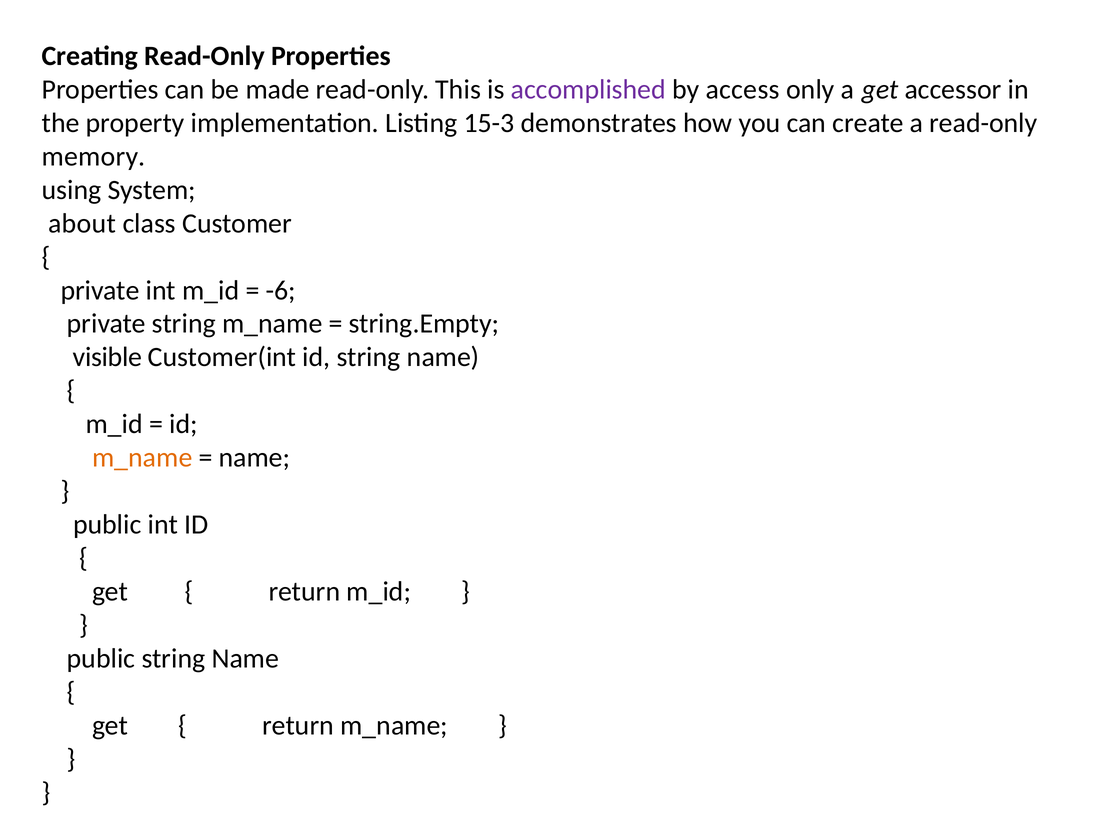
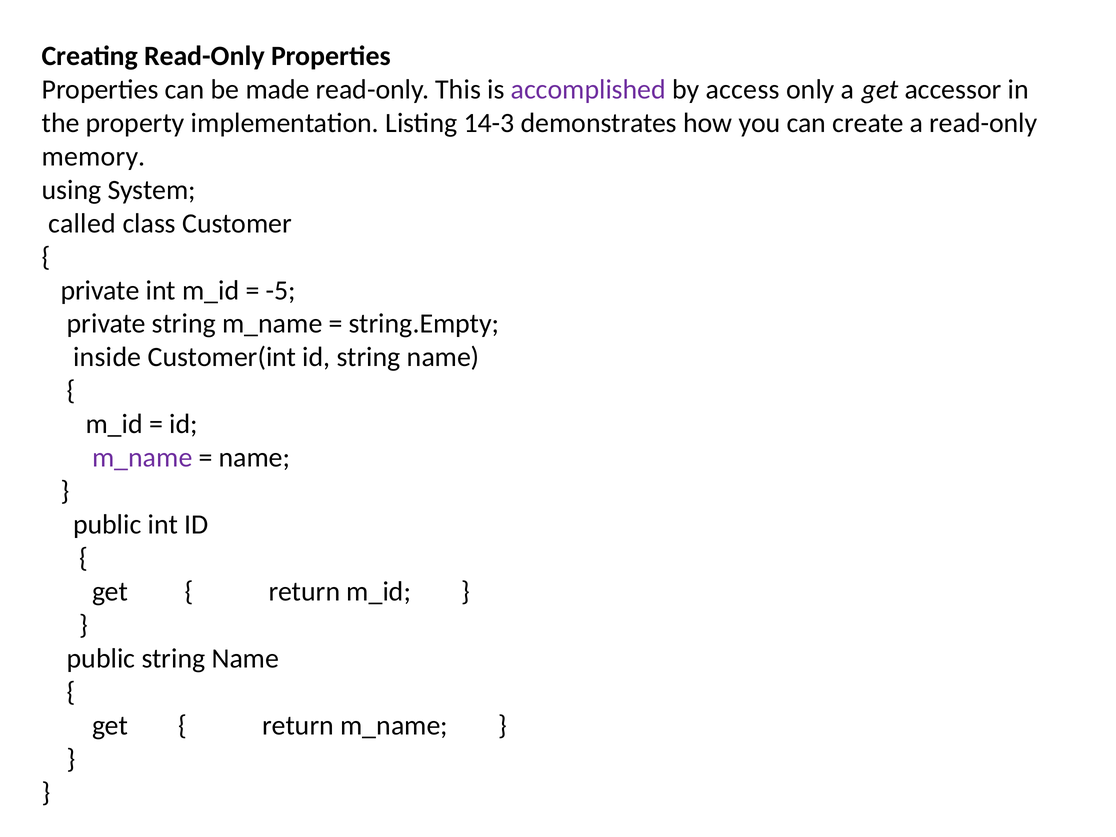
15-3: 15-3 -> 14-3 (489, 123)
about: about -> called (82, 223)
-6: -6 -> -5 (281, 290)
visible: visible -> inside (107, 357)
m_name colour: orange -> purple (142, 458)
